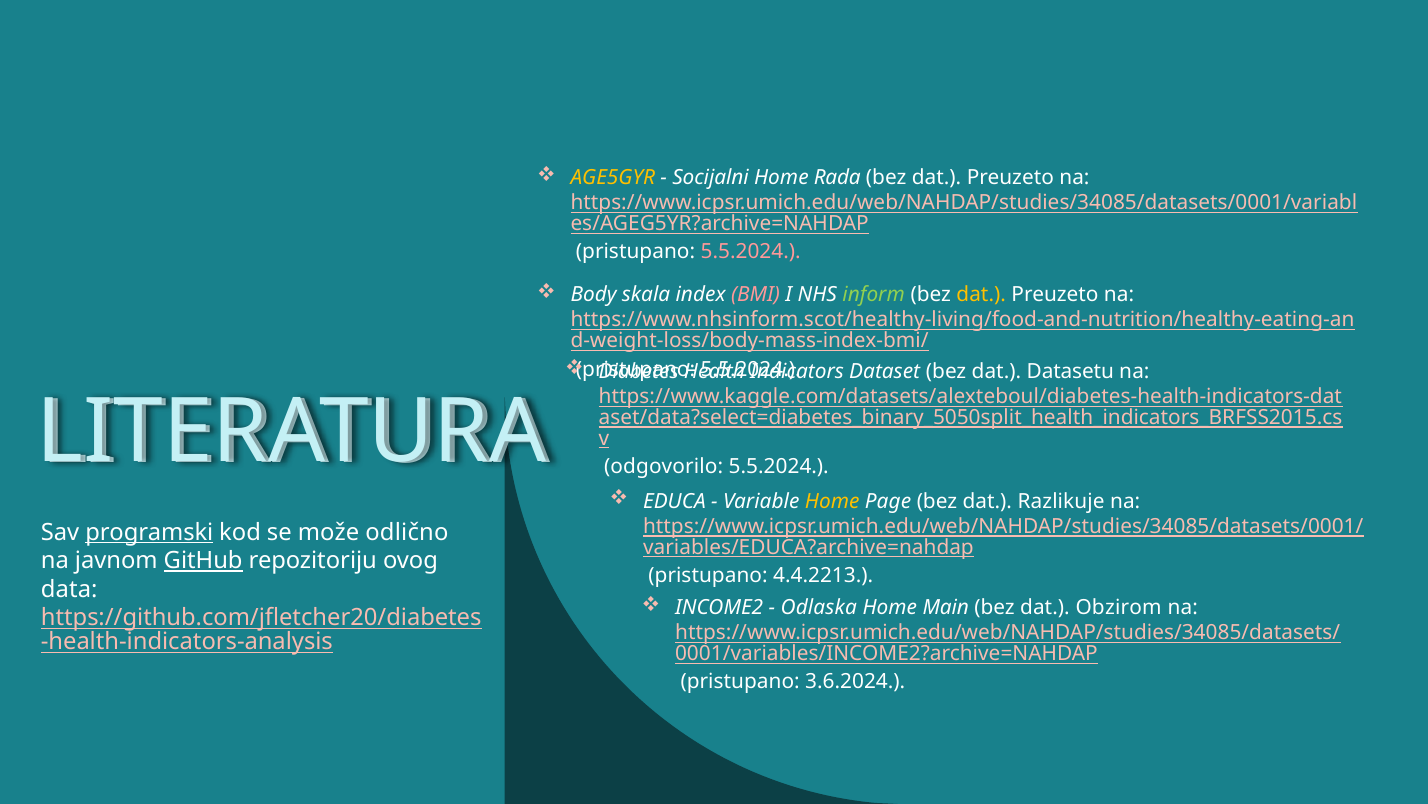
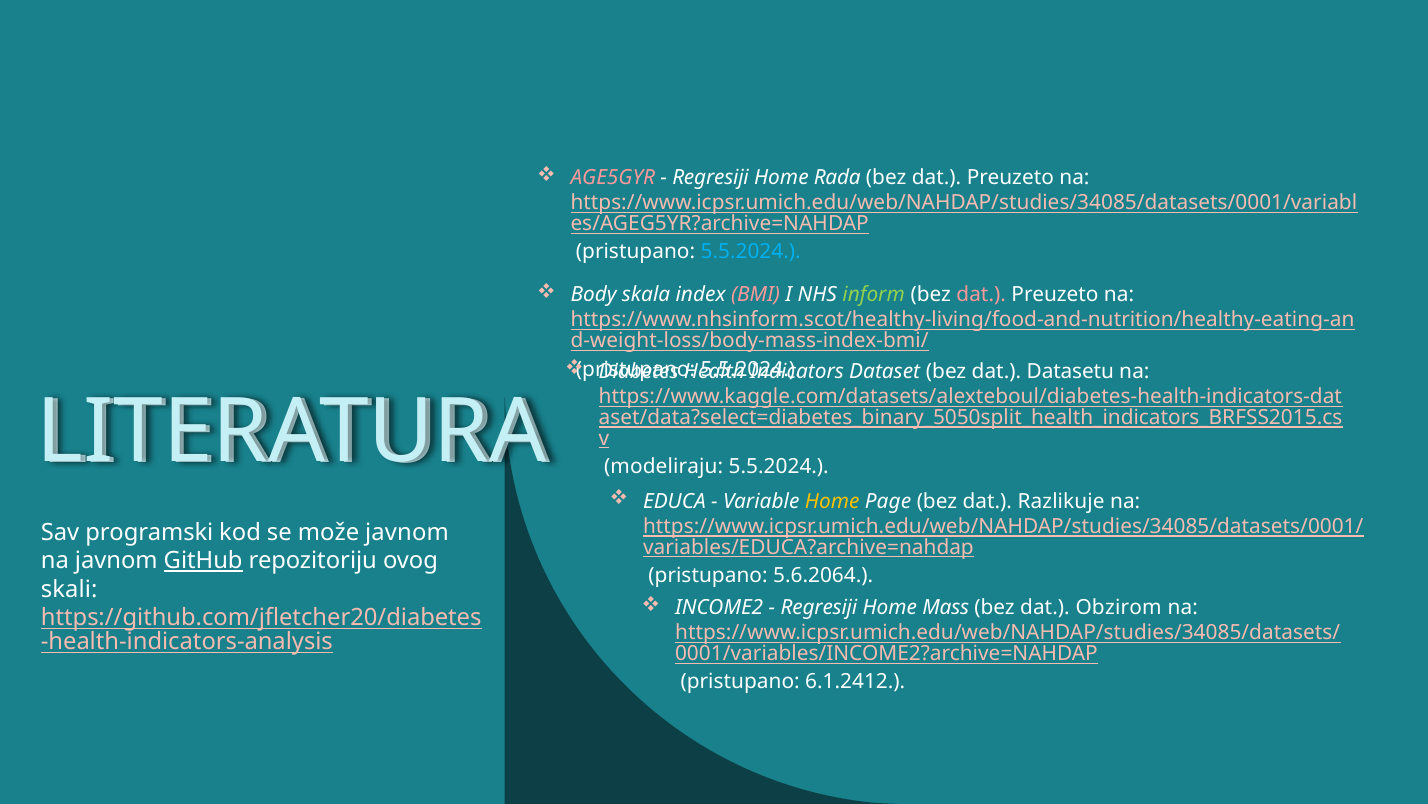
AGE5GYR colour: yellow -> pink (613, 178)
Socijalni: Socijalni -> Regresiji (711, 178)
5.5.2024 colour: pink -> light blue (751, 252)
dat colour: yellow -> pink (981, 295)
odgovorilo: odgovorilo -> modeliraju (664, 466)
programski underline: present -> none (149, 532)
može odlično: odlično -> javnom (407, 532)
4.4.2213: 4.4.2213 -> 5.6.2064 (823, 575)
data: data -> skali (69, 589)
Odlaska: Odlaska -> Regresiji (819, 607)
Main: Main -> Mass (946, 607)
3.6.2024: 3.6.2024 -> 6.1.2412 (855, 681)
